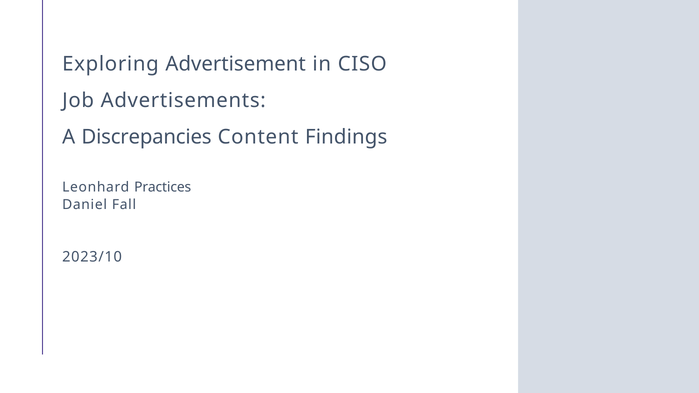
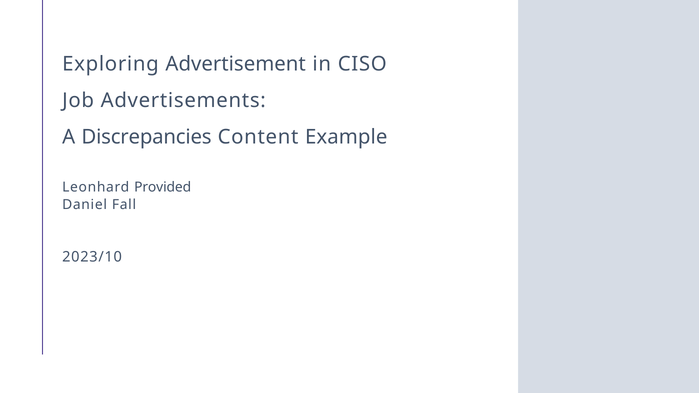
Findings: Findings -> Example (346, 137)
Practices: Practices -> Provided (163, 187)
